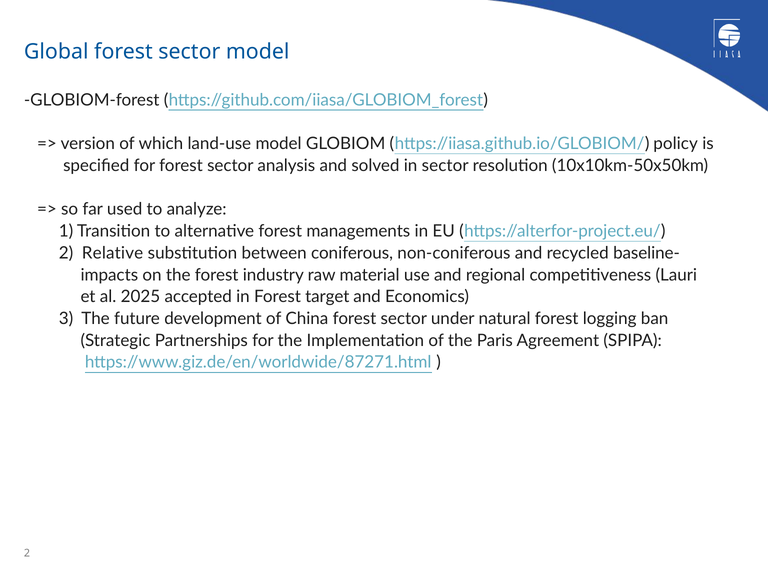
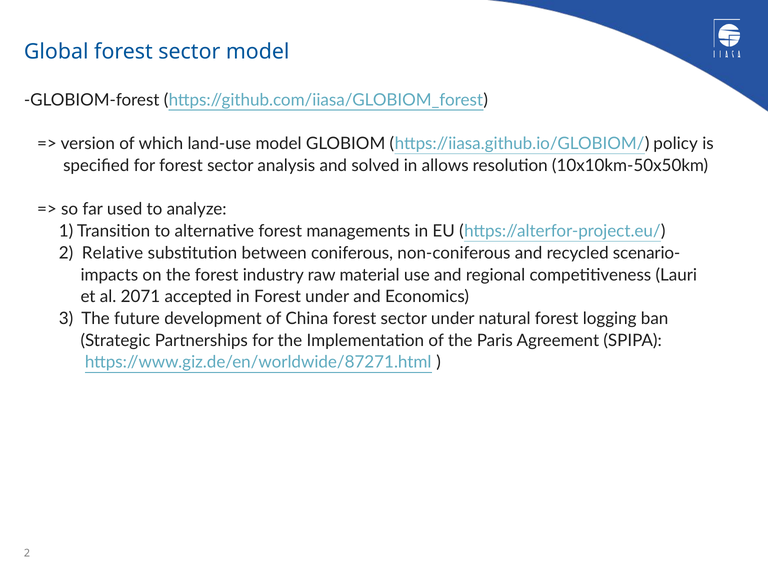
in sector: sector -> allows (445, 166)
baseline-: baseline- -> scenario- (647, 253)
2025: 2025 -> 2071 (140, 297)
Forest target: target -> under (327, 297)
